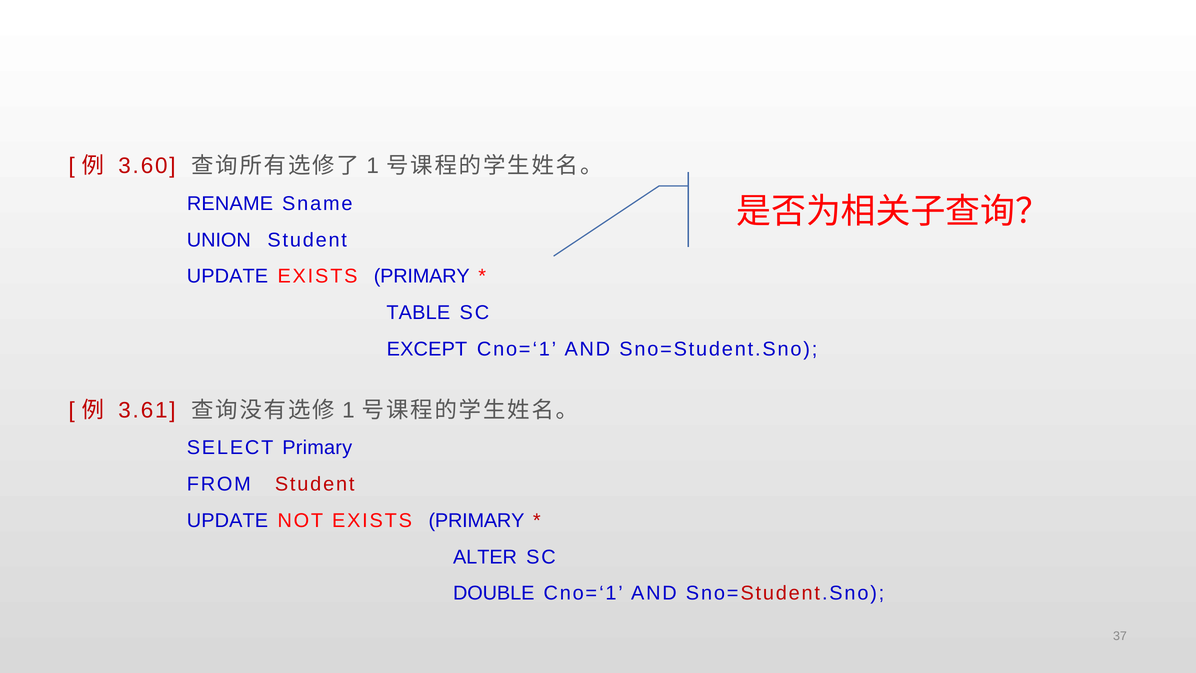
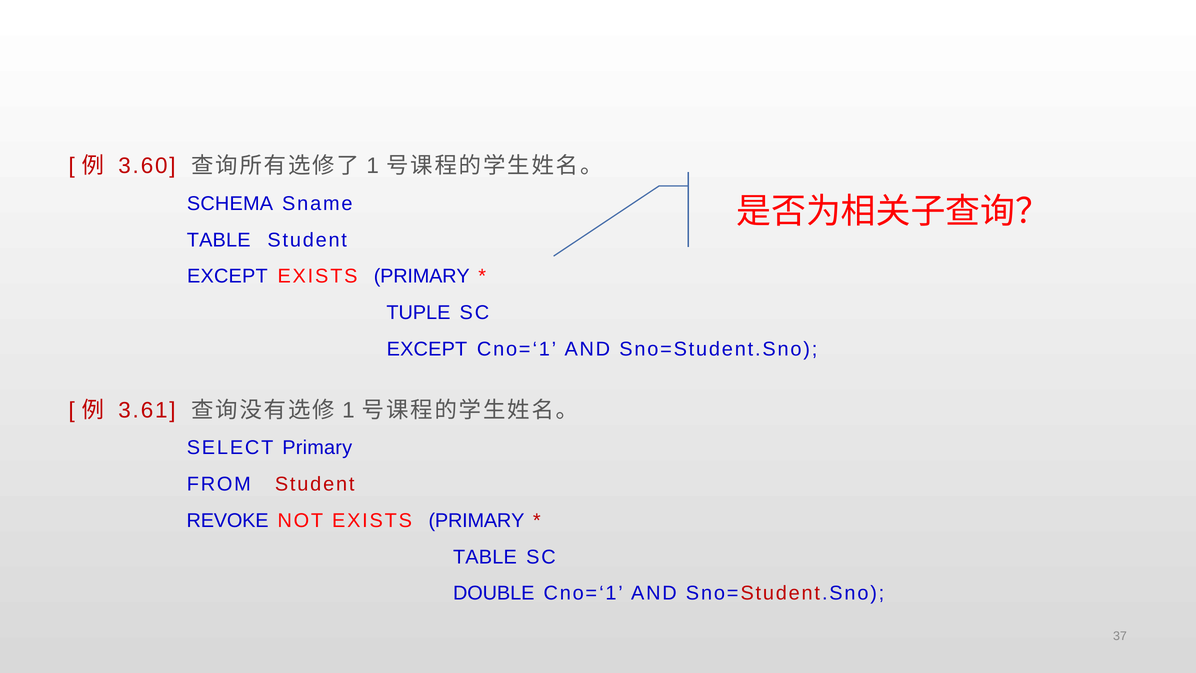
RENAME: RENAME -> SCHEMA (230, 204)
UNION: UNION -> TABLE (219, 240)
UPDATE: UPDATE -> EXCEPT (227, 276)
TABLE: TABLE -> TUPLE (418, 313)
UPDATE: UPDATE -> REVOKE (228, 520)
ALTER: ALTER -> TABLE (485, 557)
